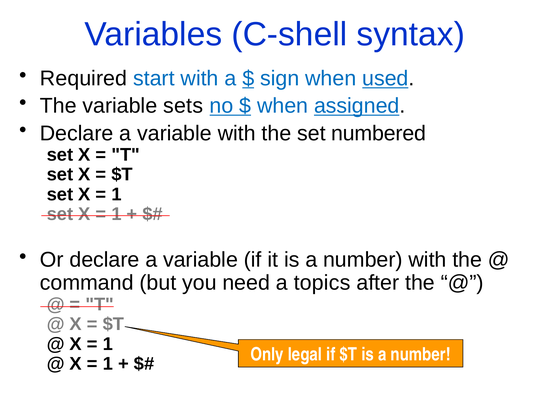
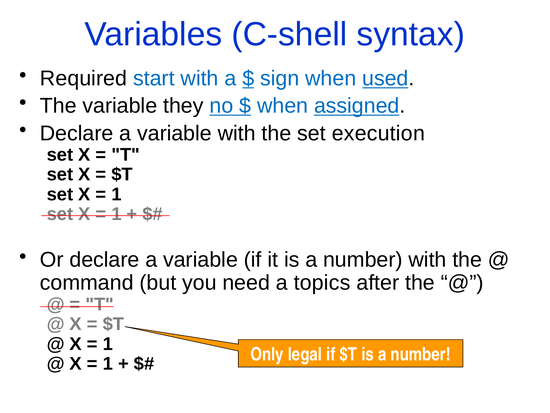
sets: sets -> they (183, 106)
numbered: numbered -> execution (378, 133)
